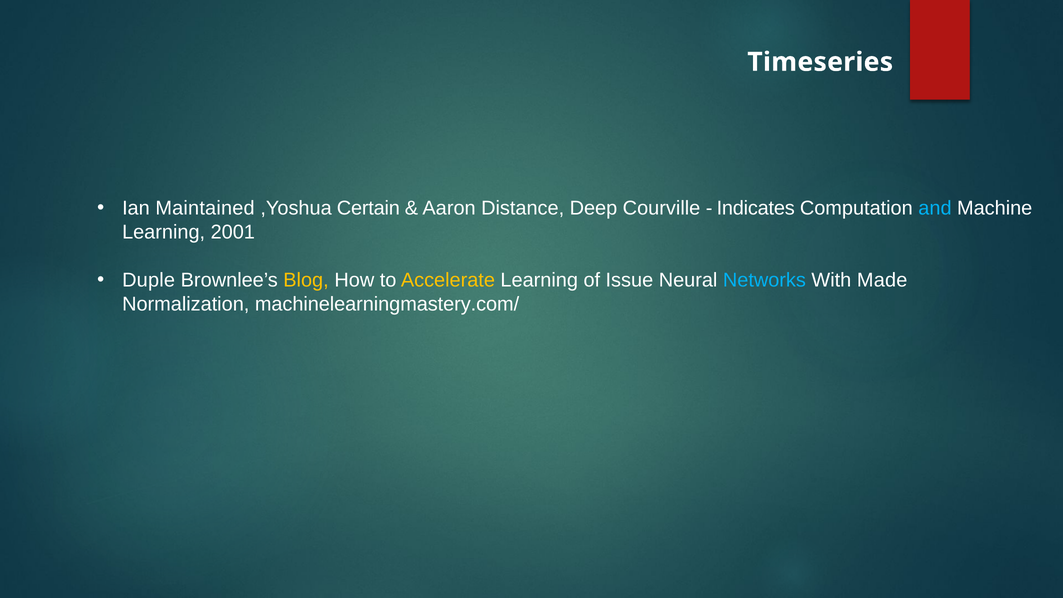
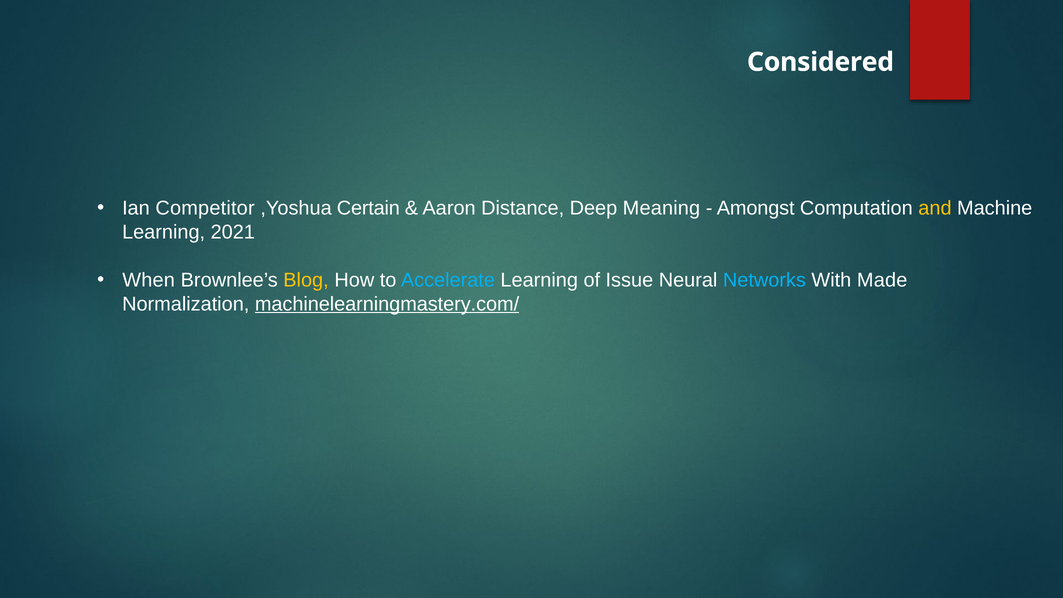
Timeseries: Timeseries -> Considered (820, 62)
Maintained: Maintained -> Competitor (205, 208)
Courville: Courville -> Meaning (661, 208)
Indicates: Indicates -> Amongst (756, 208)
and colour: light blue -> yellow (935, 208)
2001: 2001 -> 2021 (233, 232)
Duple: Duple -> When (149, 280)
Accelerate colour: yellow -> light blue (448, 280)
machinelearningmastery.com/ underline: none -> present (387, 304)
